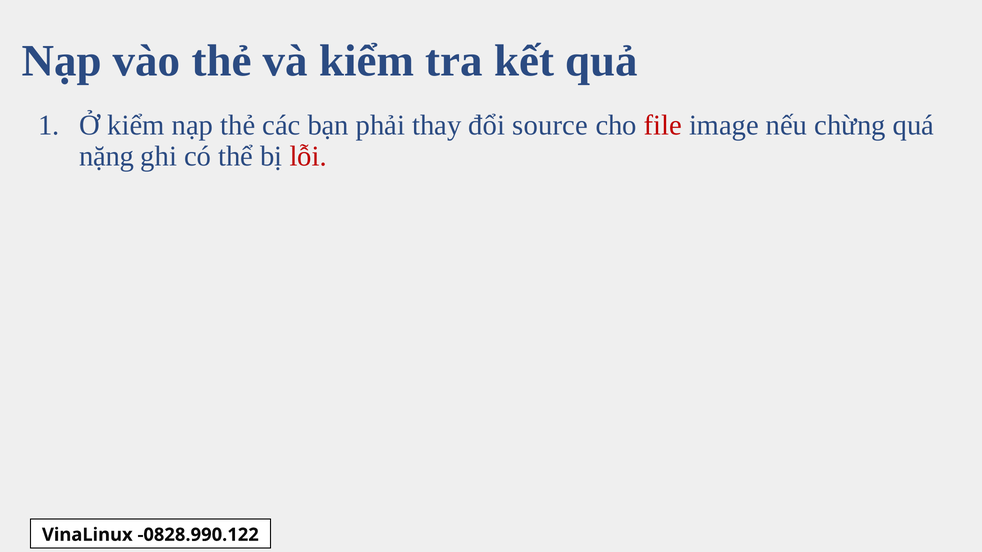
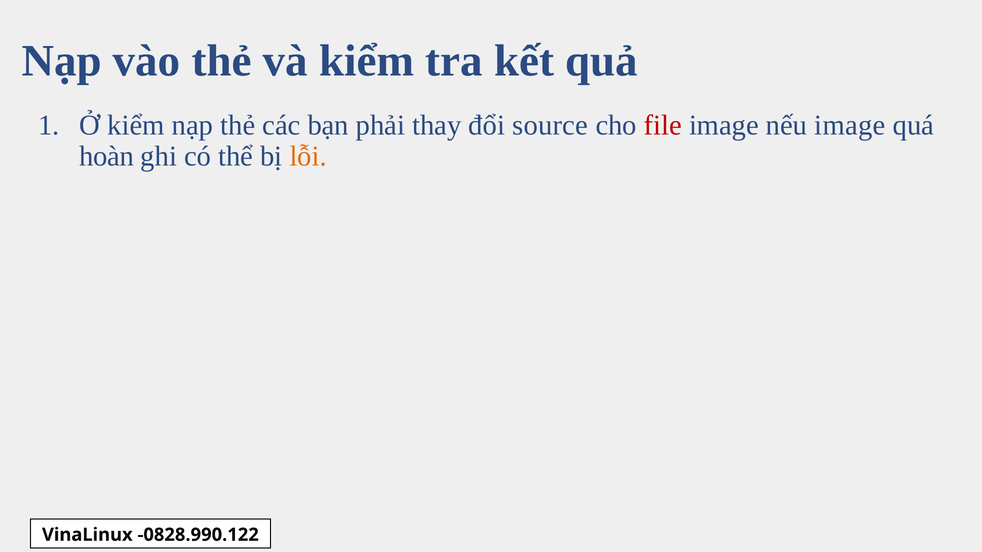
nếu chừng: chừng -> image (850, 125)
nặng: nặng -> hoàn (107, 156)
lỗi colour: red -> orange (308, 156)
